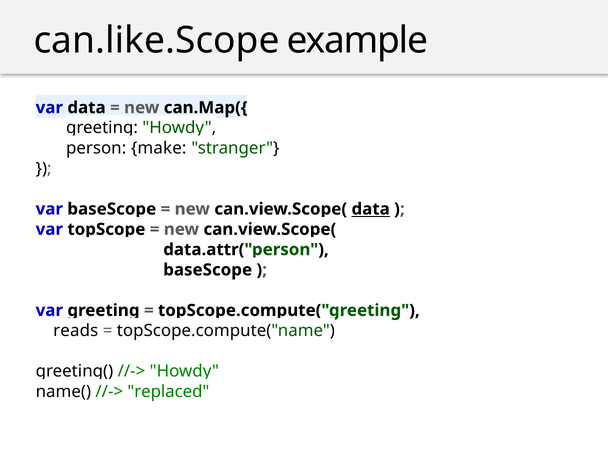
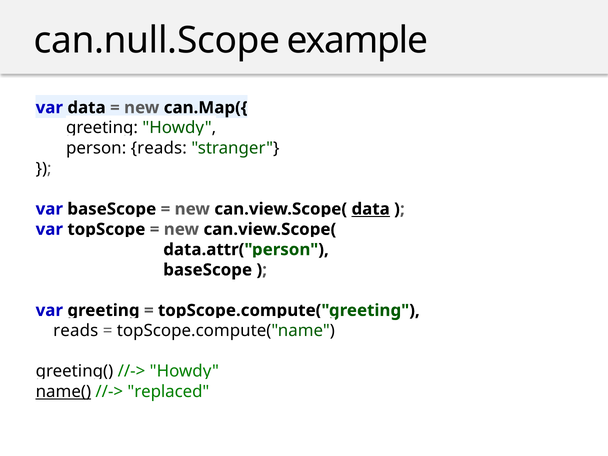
can.like.Scope: can.like.Scope -> can.null.Scope (157, 41)
person make: make -> reads (159, 148)
name( underline: none -> present (63, 391)
